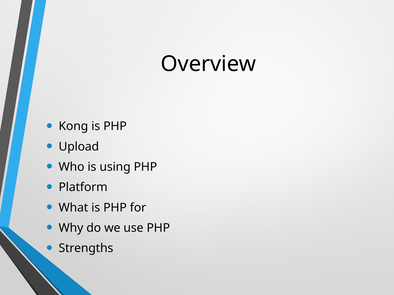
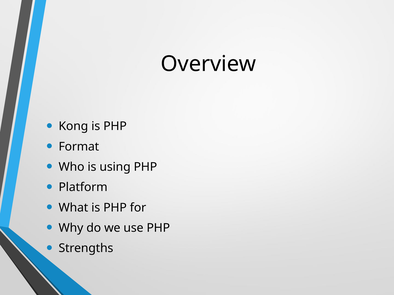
Upload: Upload -> Format (79, 147)
